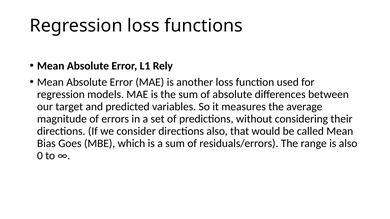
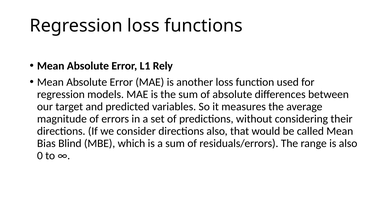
Goes: Goes -> Blind (70, 144)
